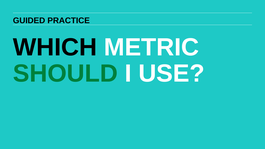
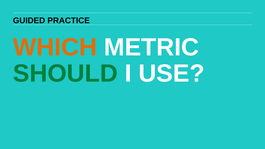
WHICH colour: black -> orange (55, 47)
